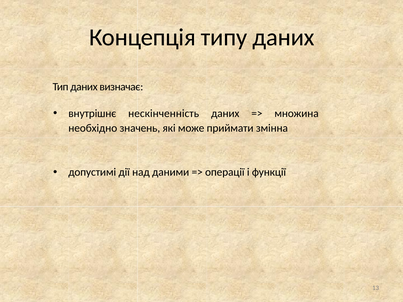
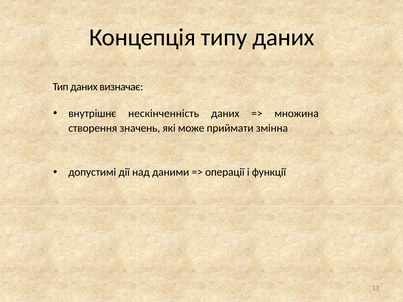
необхідно: необхідно -> створення (93, 128)
